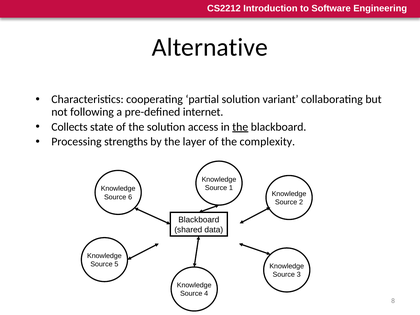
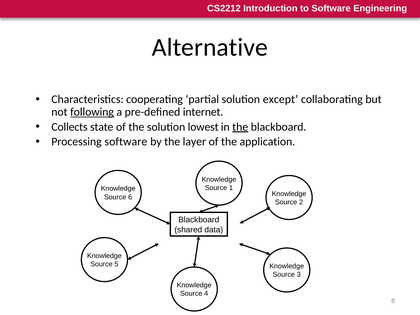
variant: variant -> except (280, 99)
following underline: none -> present (92, 112)
access: access -> lowest (203, 127)
Processing strengths: strengths -> software (126, 142)
complexity: complexity -> application (267, 142)
